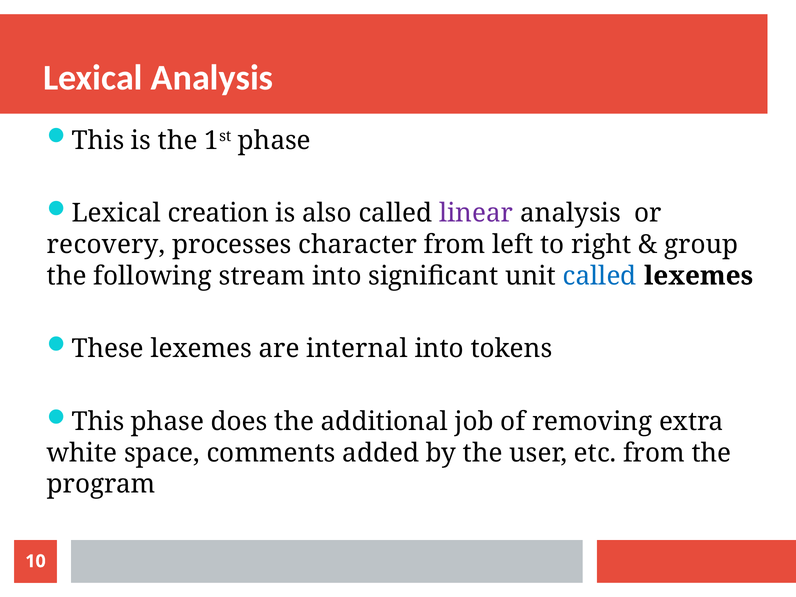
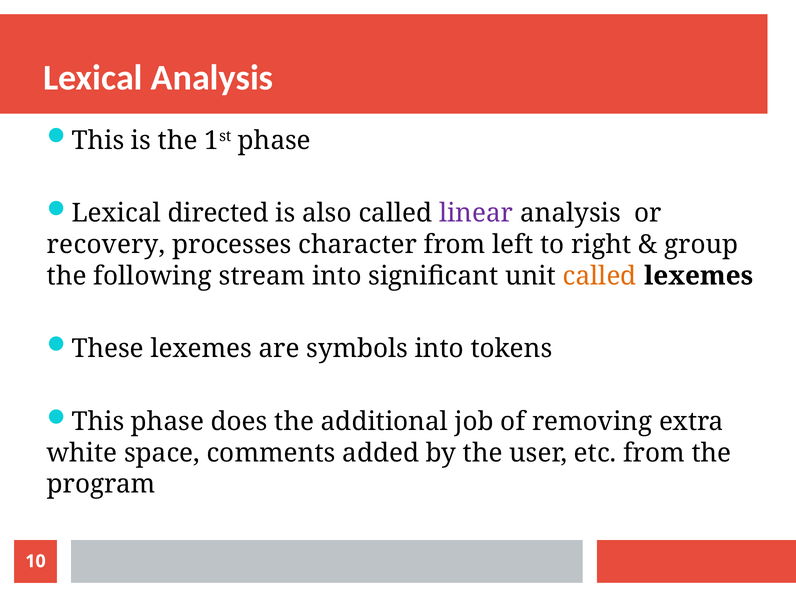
creation: creation -> directed (218, 213)
called colour: blue -> orange (600, 276)
internal: internal -> symbols (357, 349)
